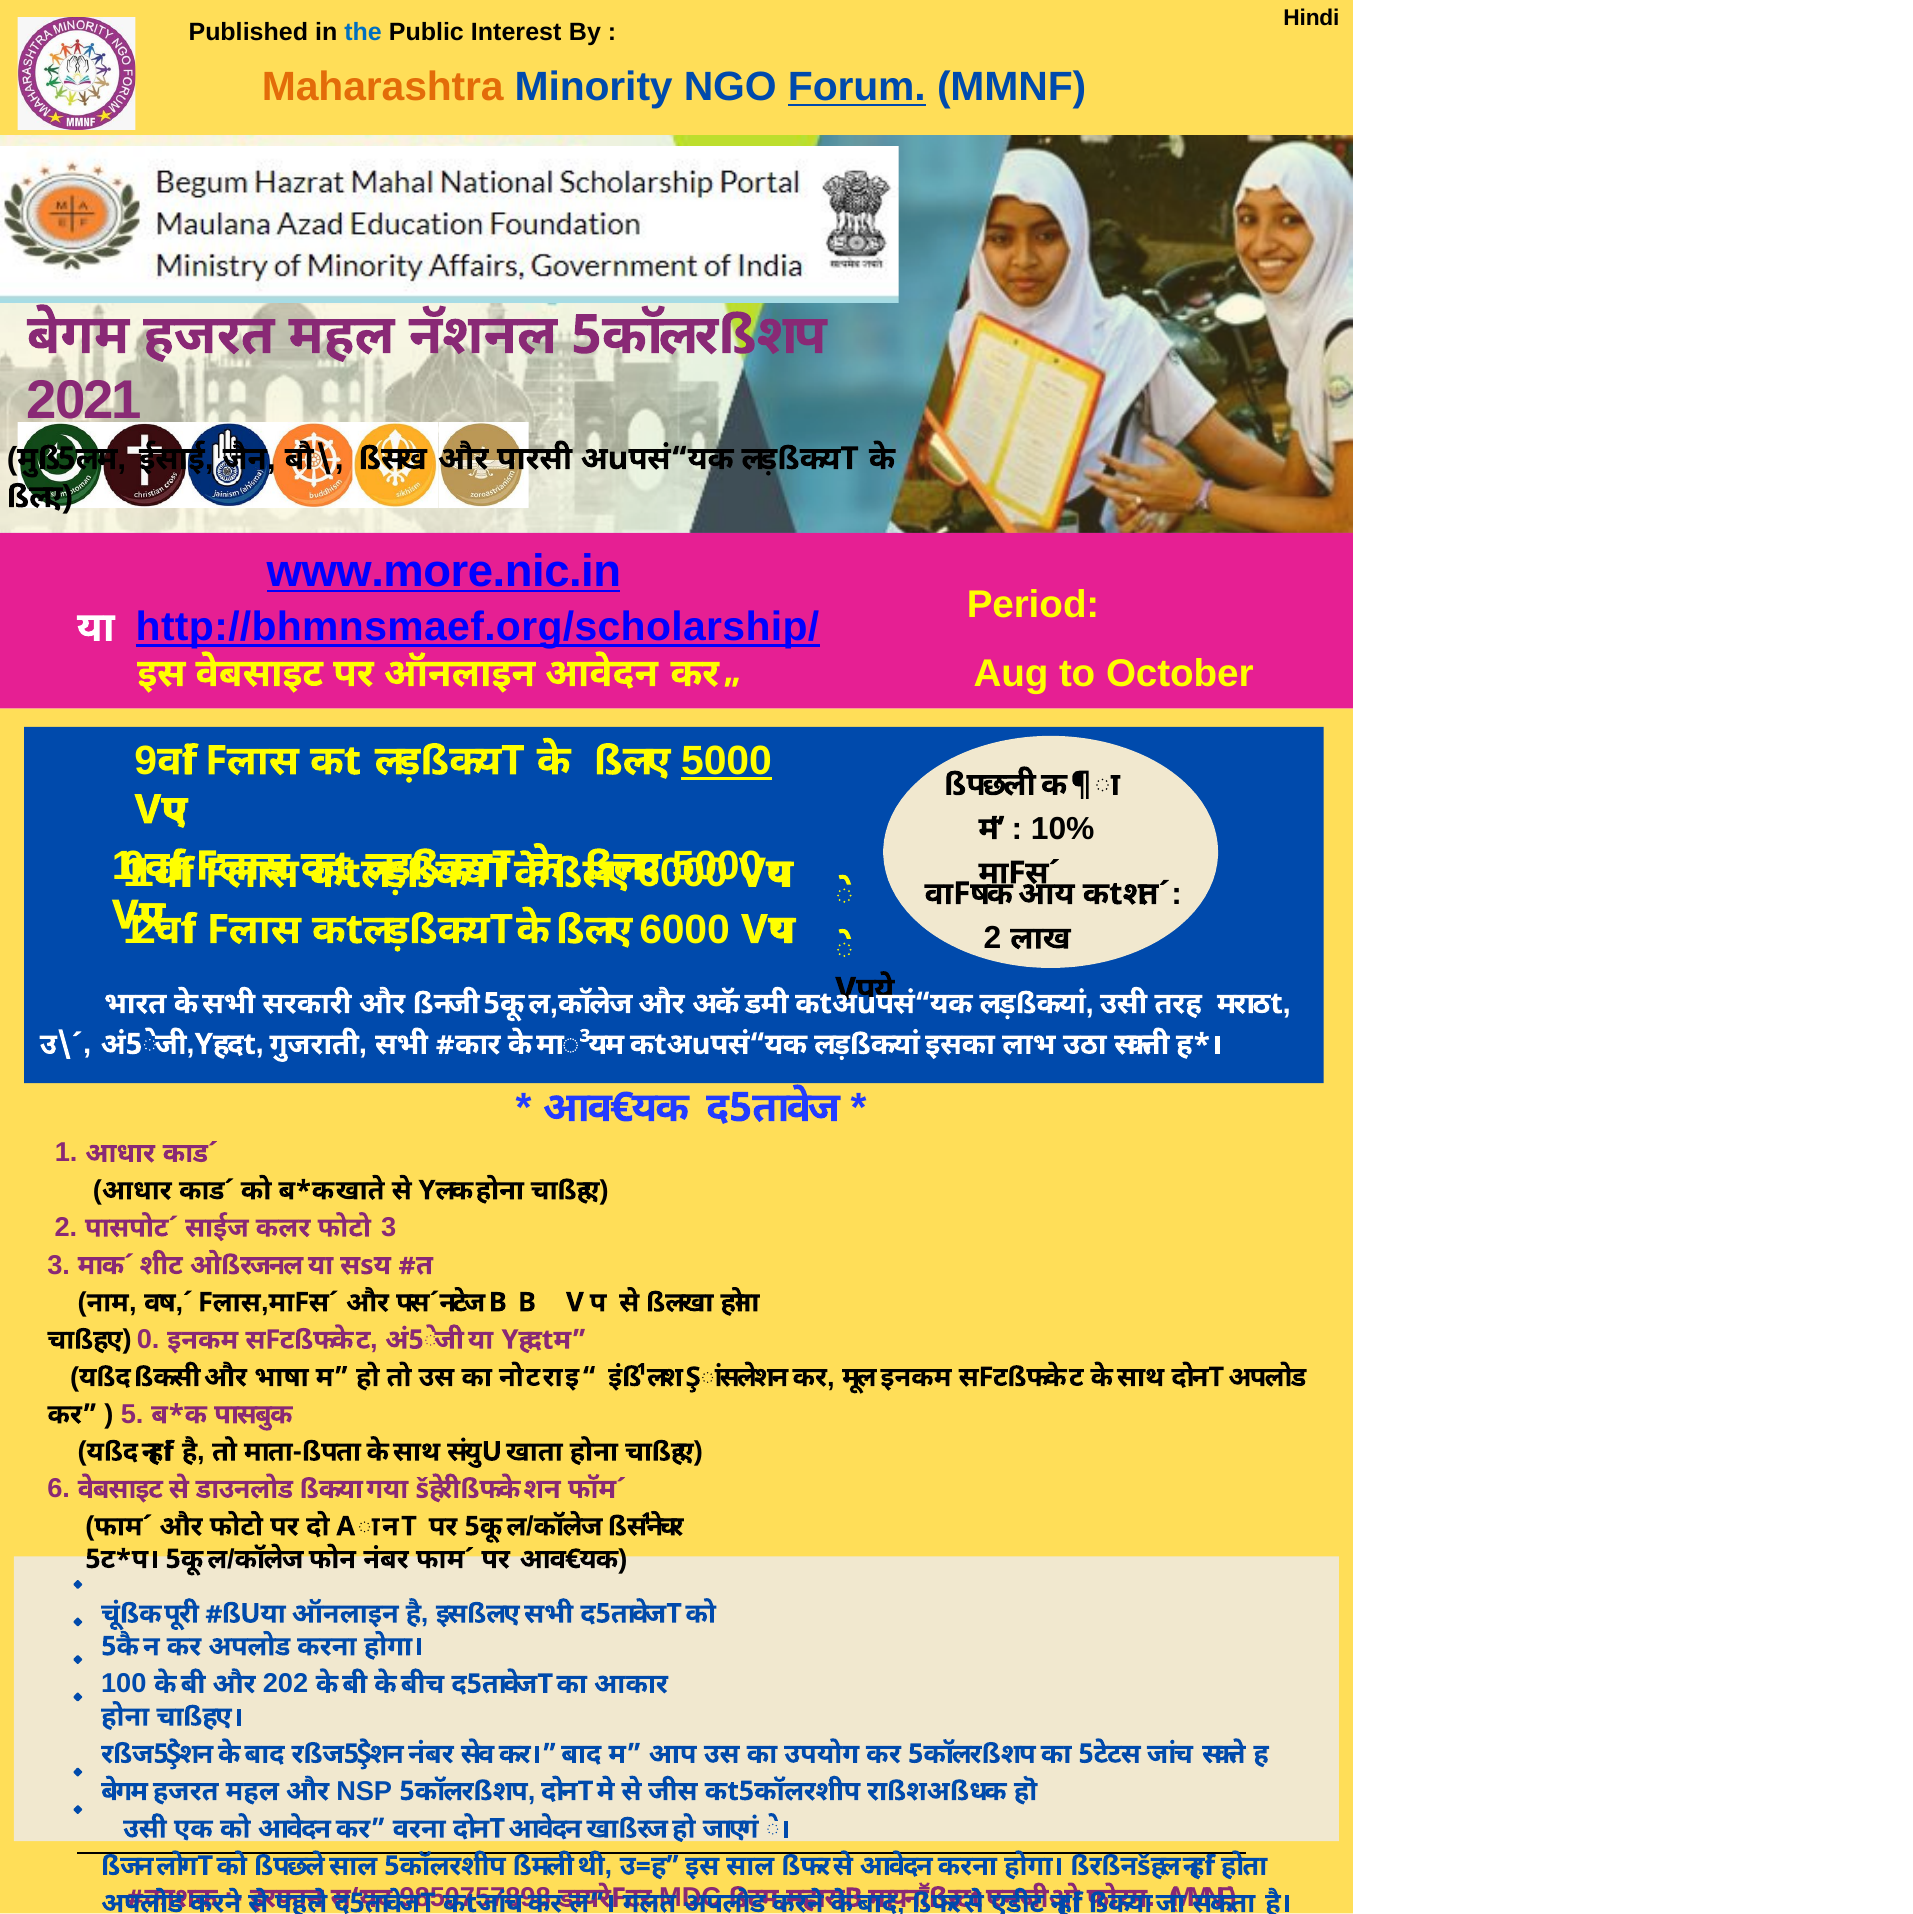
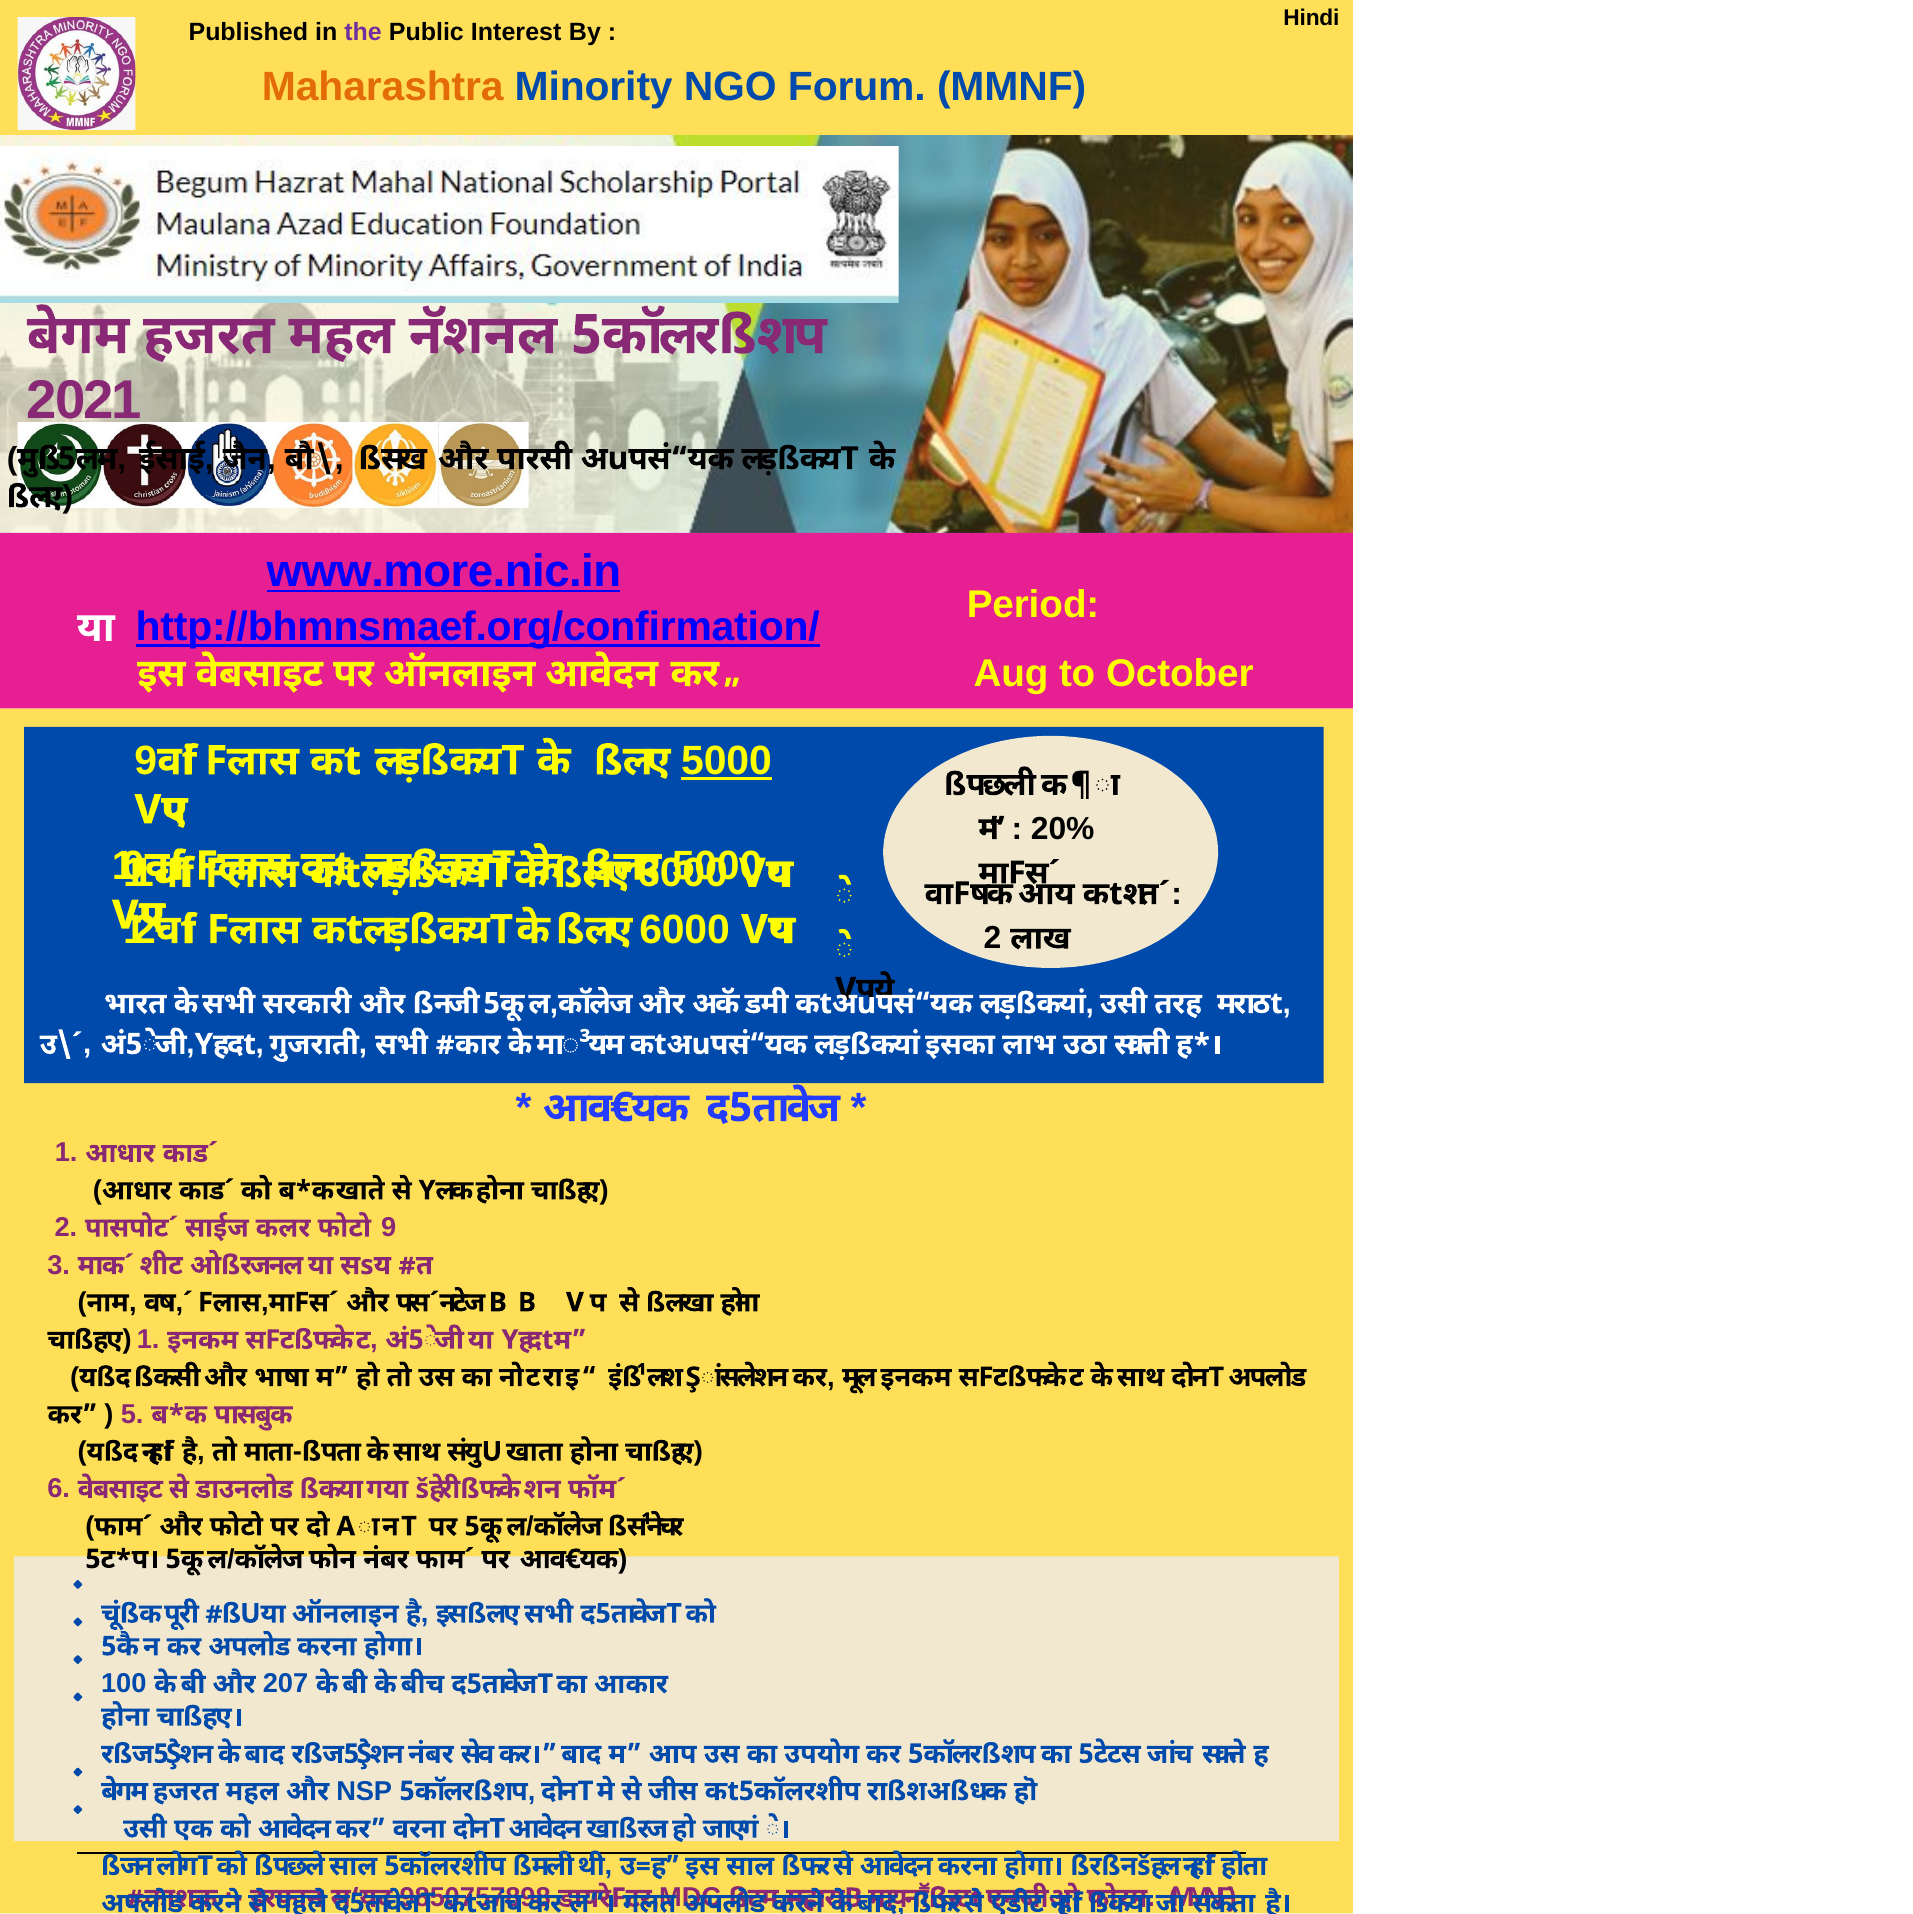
the colour: blue -> purple (363, 32)
Forum underline: present -> none (857, 87)
http://bhmnsmaef.org/scholarship/: http://bhmnsmaef.org/scholarship/ -> http://bhmnsmaef.org/confirmation/ (478, 627)
10%: 10% -> 20% (1063, 829)
3: 3 -> 9 (389, 1228)
0: 0 -> 1 (148, 1340)
202: 202 -> 207 (286, 1684)
